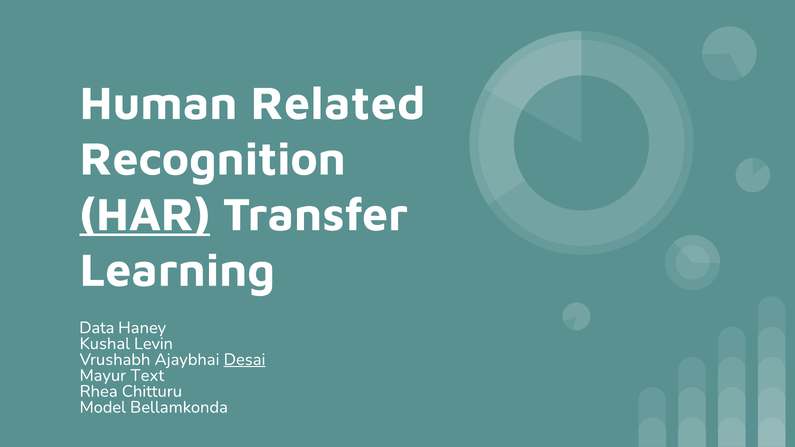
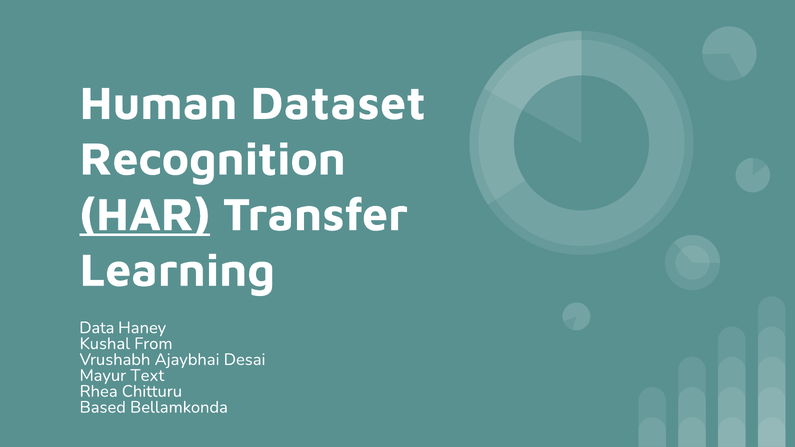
Related: Related -> Dataset (338, 104)
Levin: Levin -> From (153, 344)
Desai underline: present -> none (245, 360)
Model: Model -> Based (103, 407)
